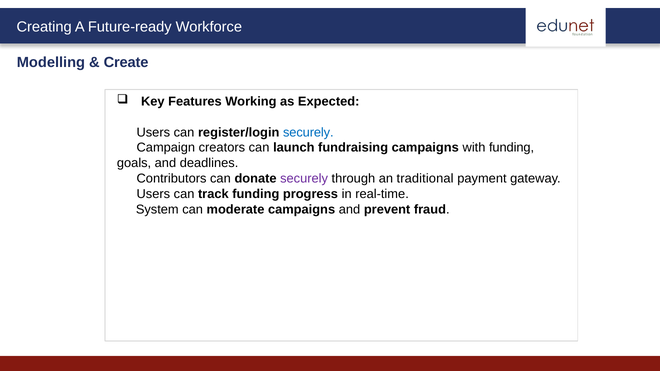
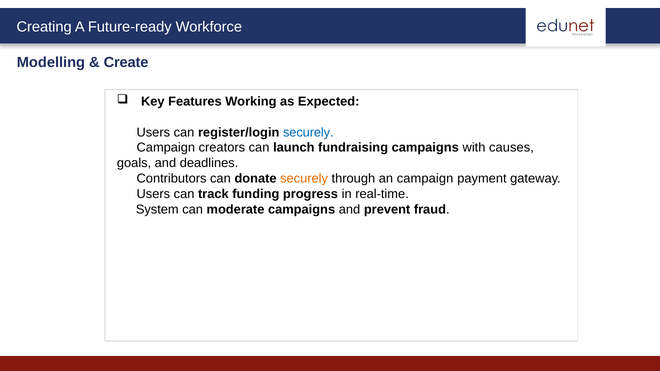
with funding: funding -> causes (511, 148)
securely colour: purple -> orange (304, 179)
an traditional: traditional -> campaign (425, 179)
